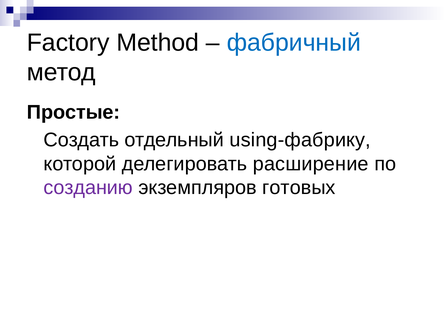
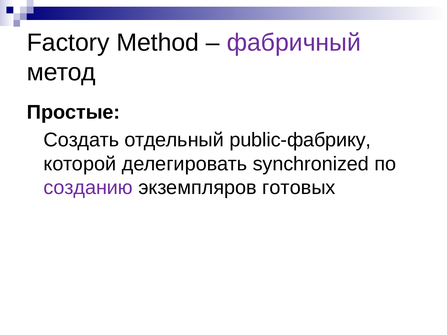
фабричный colour: blue -> purple (294, 43)
using-фабрику: using-фабрику -> public-фабрику (300, 140)
расширение: расширение -> synchronized (311, 164)
